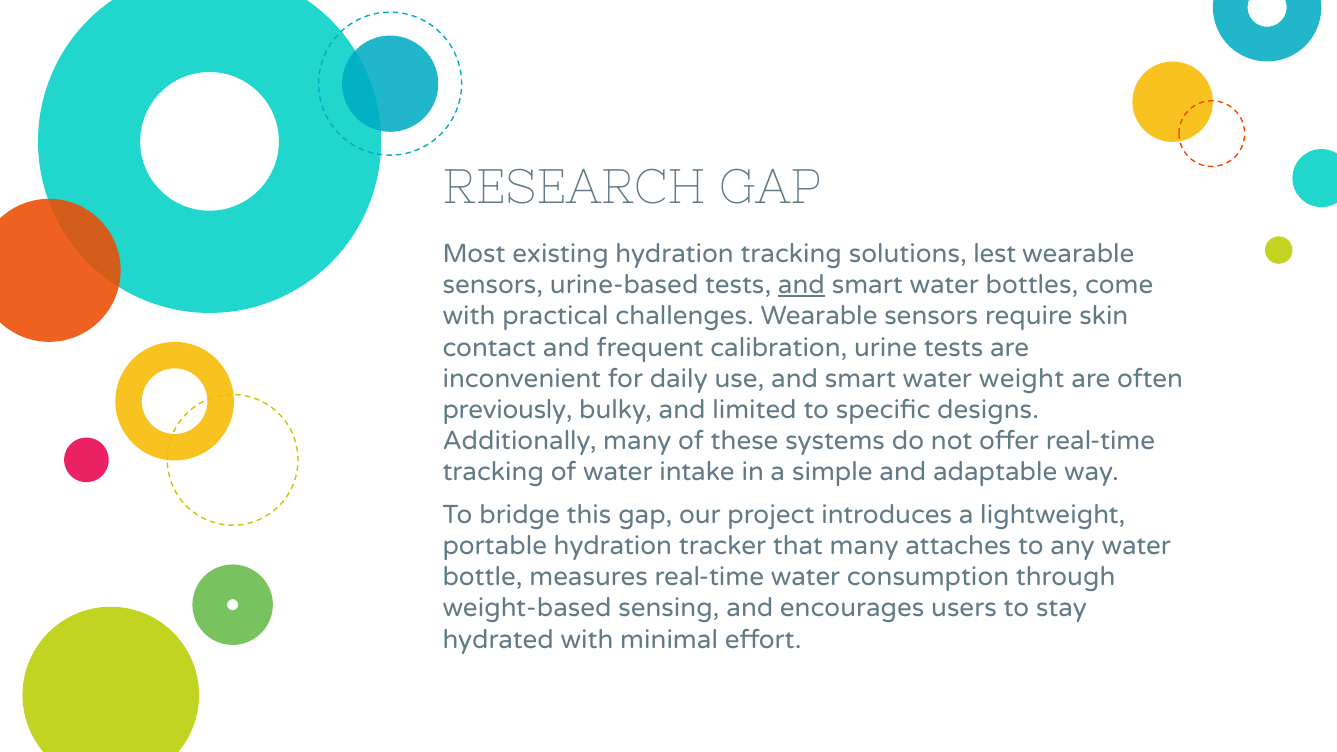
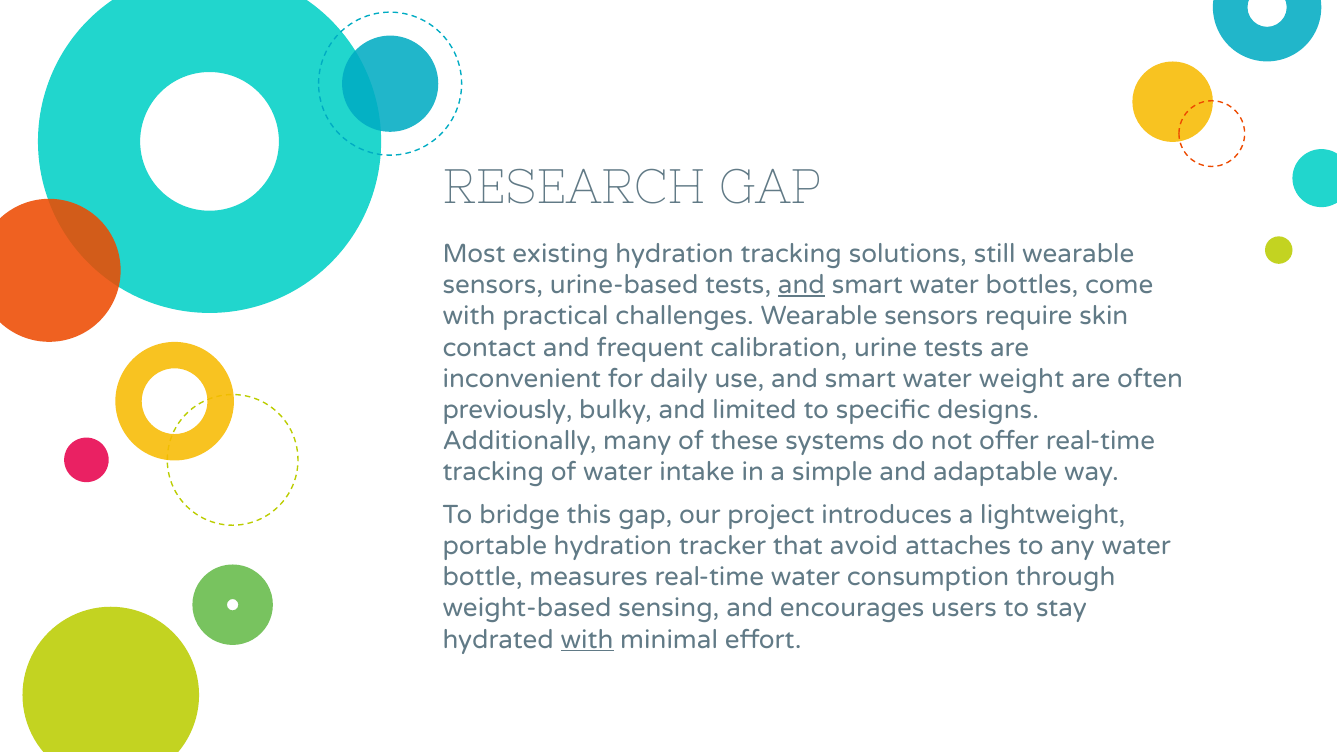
lest: lest -> still (995, 254)
that many: many -> avoid (864, 546)
with underline: none -> present (587, 640)
